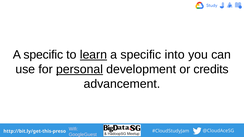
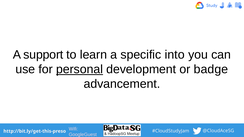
specific: specific -> support (43, 55)
learn underline: present -> none (93, 55)
credits: credits -> badge (211, 69)
